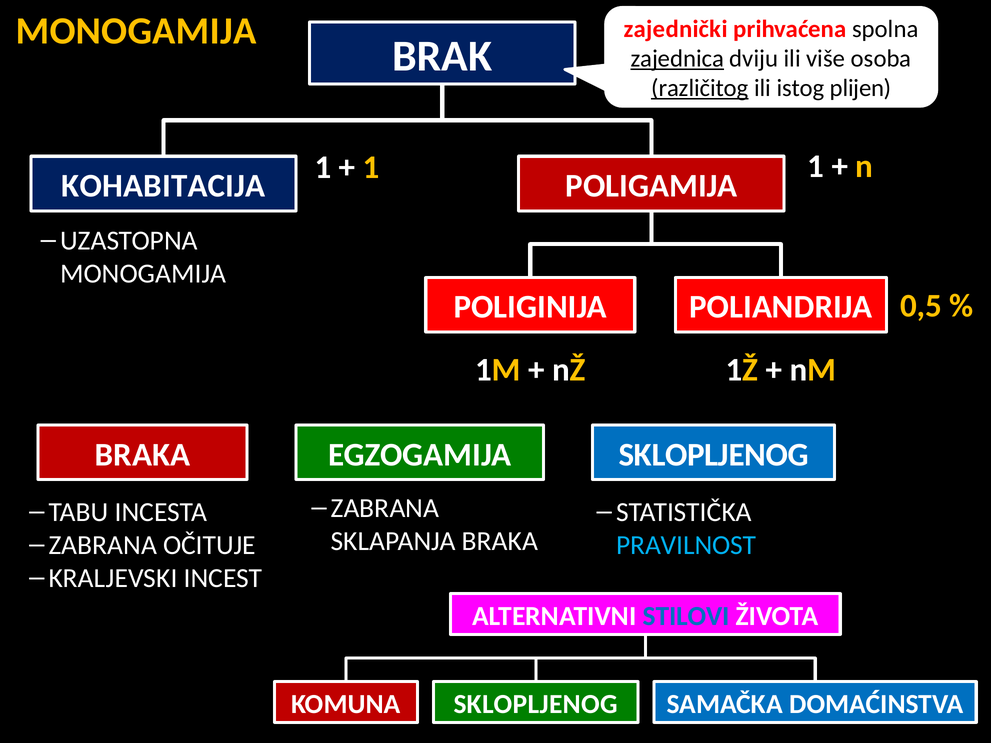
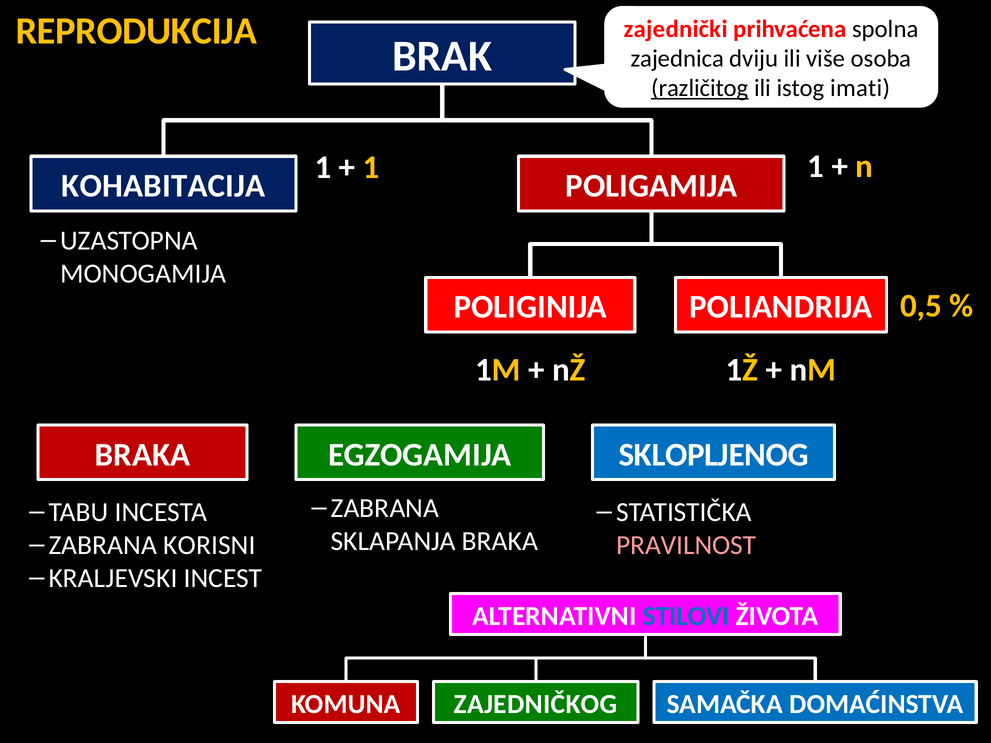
MONOGAMIJA: MONOGAMIJA -> REPRODUKCIJA (136, 31)
zajednica underline: present -> none (677, 59)
plijen: plijen -> imati (860, 88)
OČITUJE: OČITUJE -> KORISNI (209, 546)
PRAVILNOST colour: light blue -> pink (686, 545)
KOMUNA SKLOPLJENOG: SKLOPLJENOG -> ZAJEDNIČKOG (536, 704)
